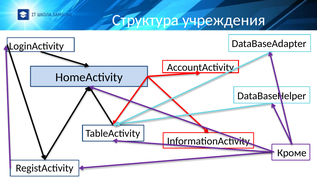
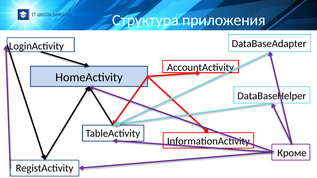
учреждения: учреждения -> приложения (224, 20)
